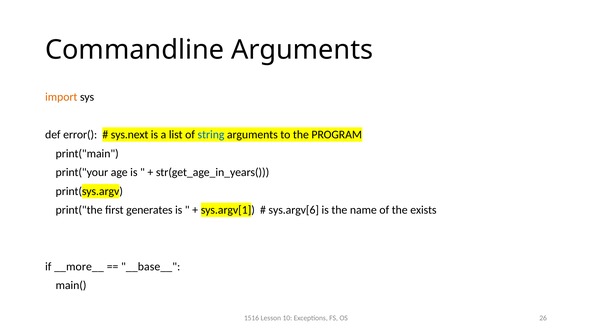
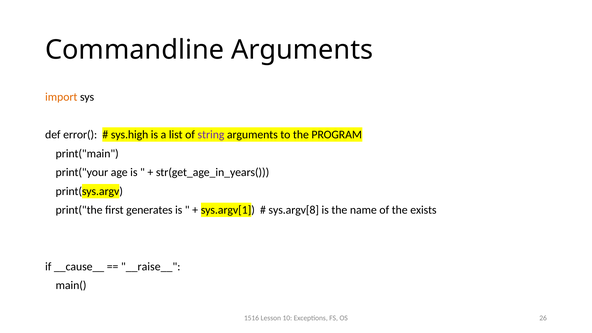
sys.next: sys.next -> sys.high (130, 135)
string colour: blue -> purple (211, 135)
sys.argv[6: sys.argv[6 -> sys.argv[8 (294, 210)
__more__: __more__ -> __cause__ (79, 267)
__base__: __base__ -> __raise__ (151, 267)
